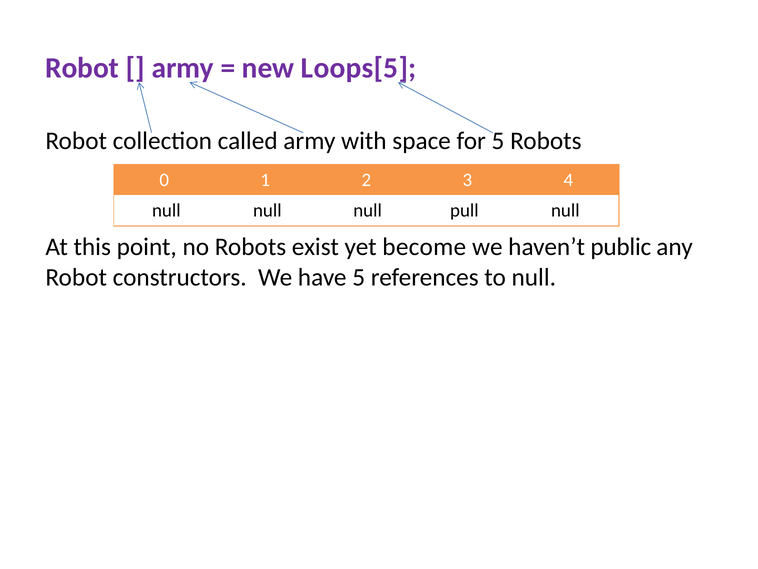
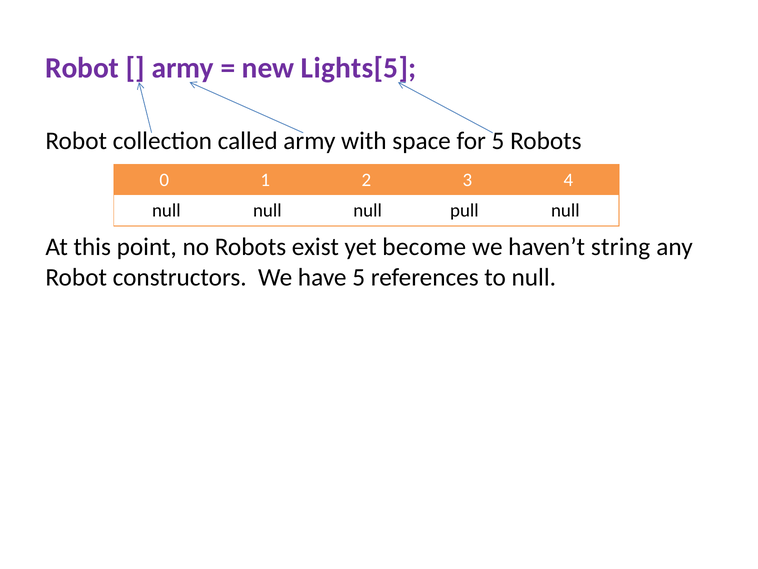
Loops[5: Loops[5 -> Lights[5 (359, 68)
public: public -> string (621, 247)
